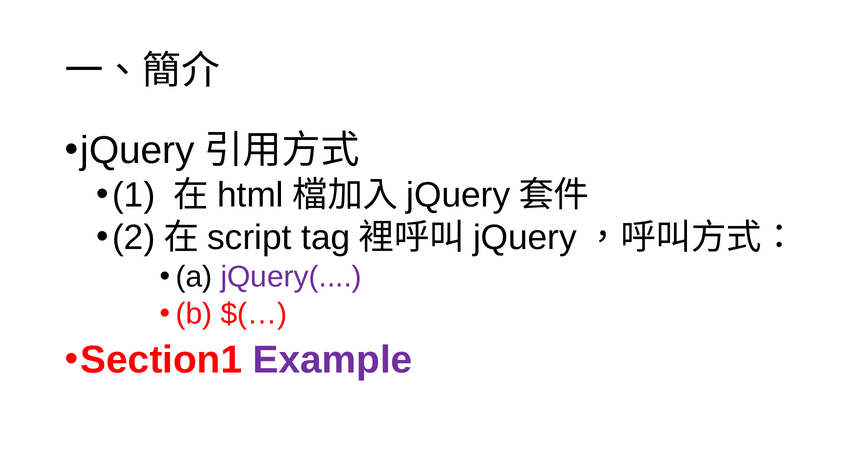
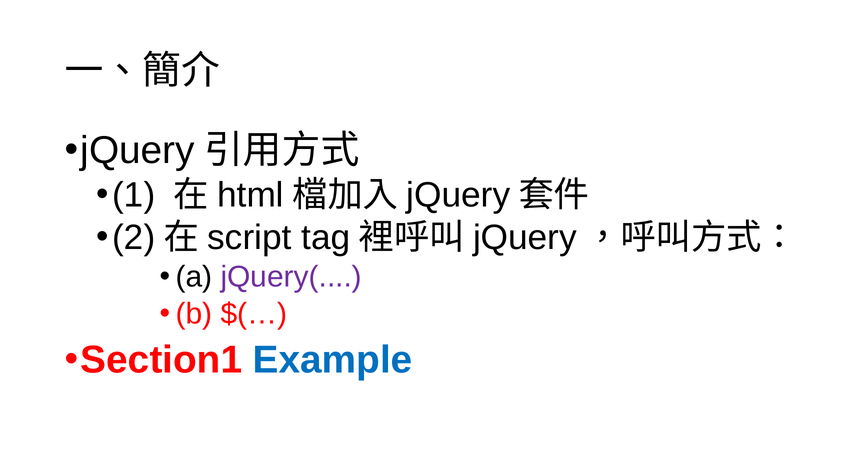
Example colour: purple -> blue (333, 360)
